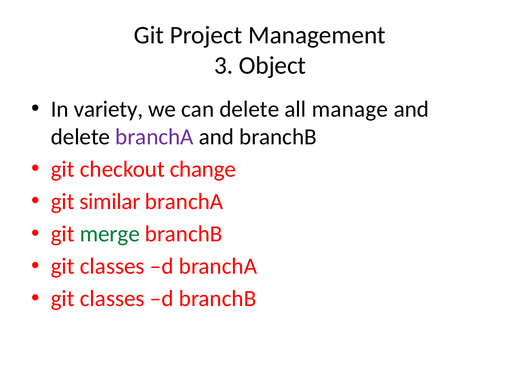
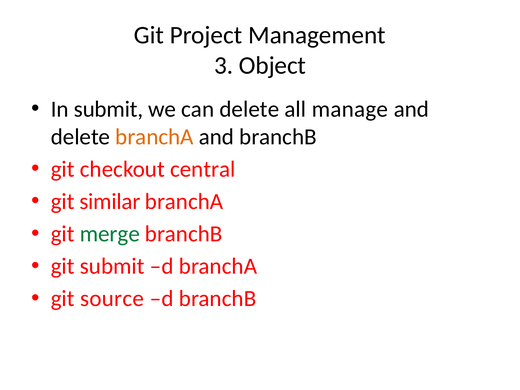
In variety: variety -> submit (109, 109)
branchA colour: purple -> orange (154, 137)
change: change -> central (203, 169)
classes: classes -> submit (112, 266)
classes: classes -> source (112, 299)
